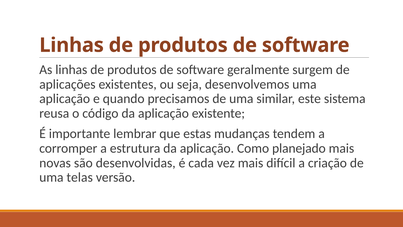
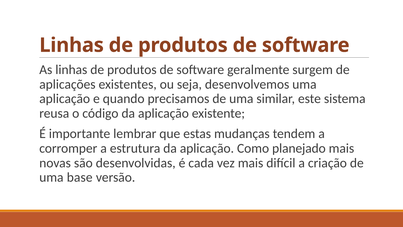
telas: telas -> base (80, 177)
